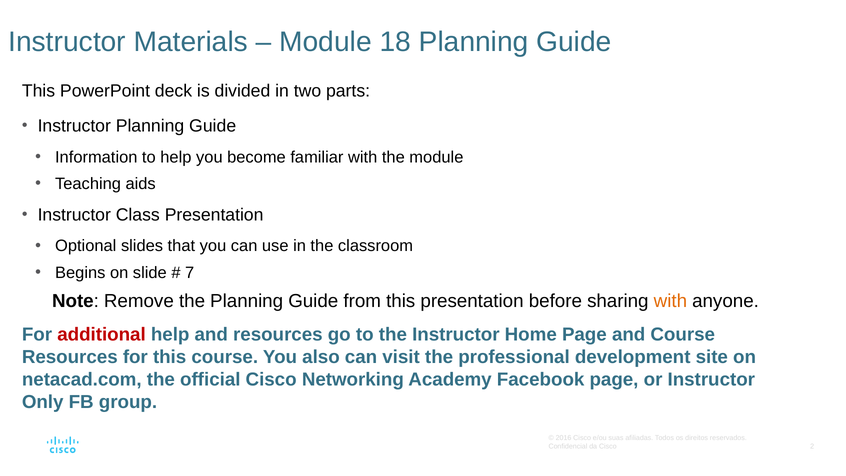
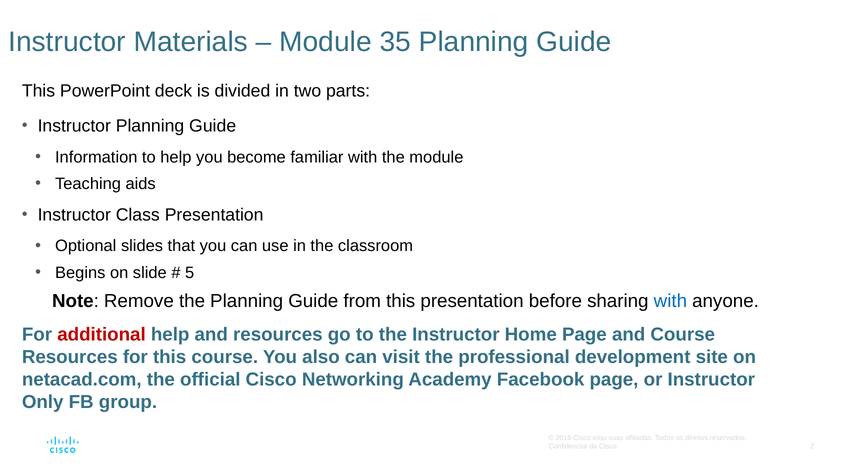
18: 18 -> 35 (395, 42)
7: 7 -> 5 (190, 273)
with colour: orange -> blue (670, 301)
